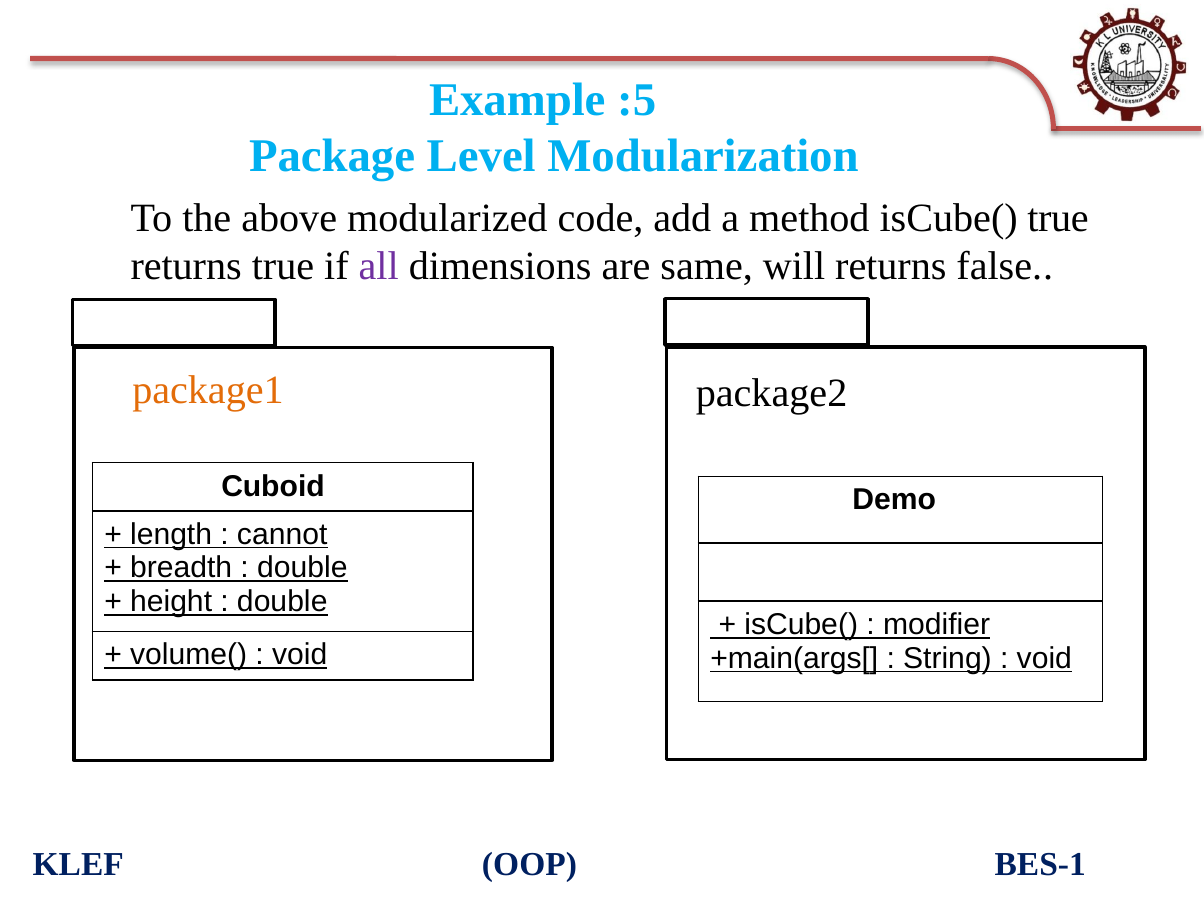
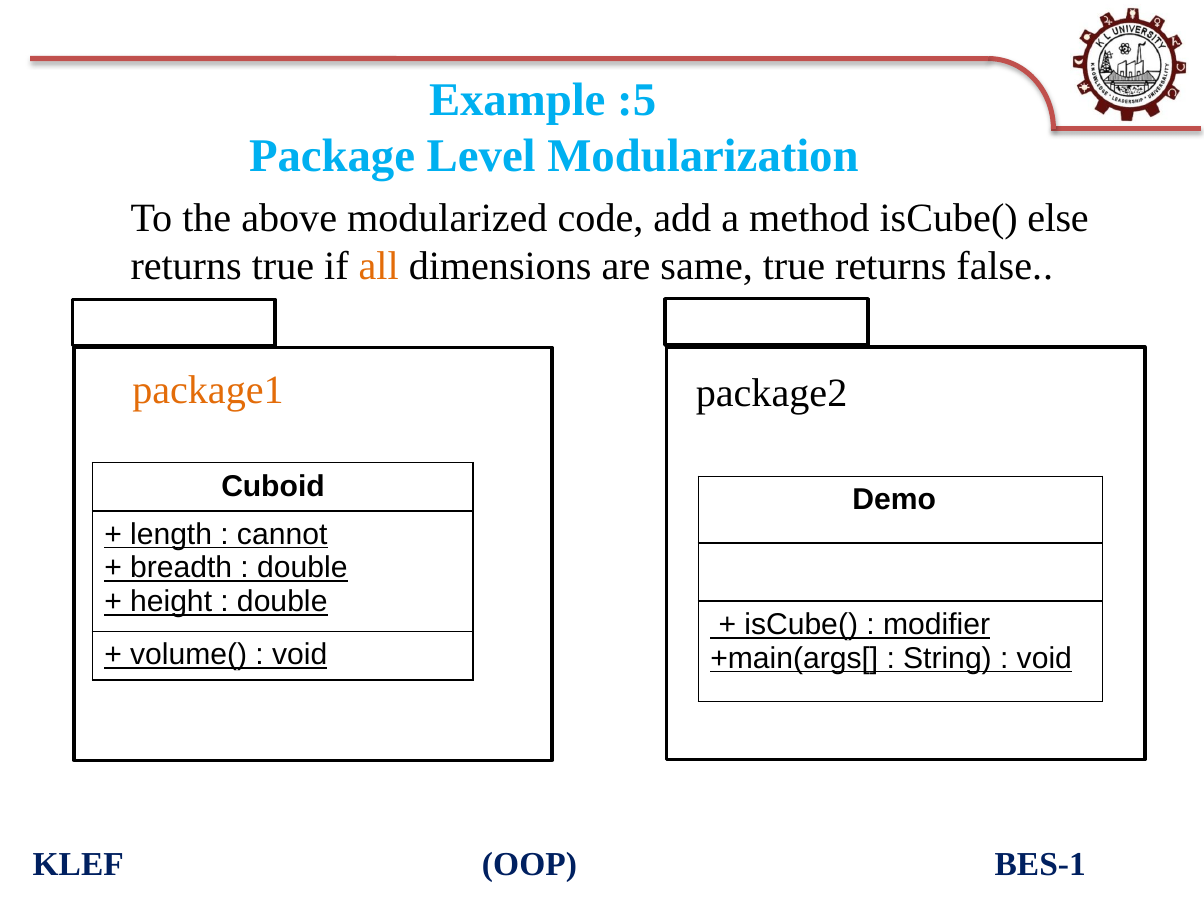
isCube( true: true -> else (1058, 218)
all colour: purple -> orange (379, 266)
same will: will -> true (794, 266)
